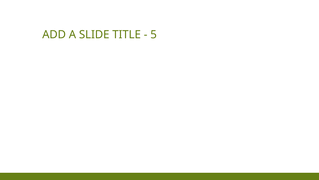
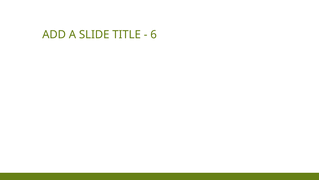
5: 5 -> 6 (154, 34)
